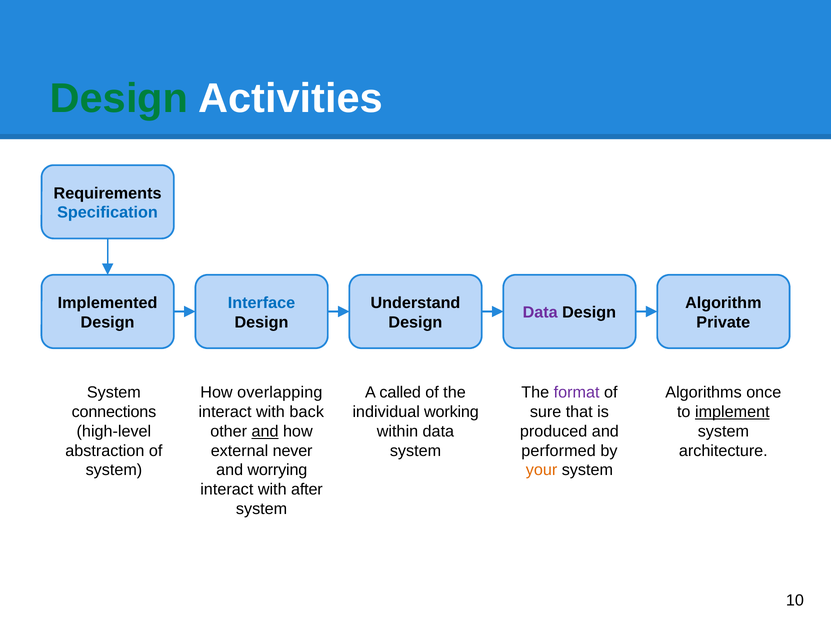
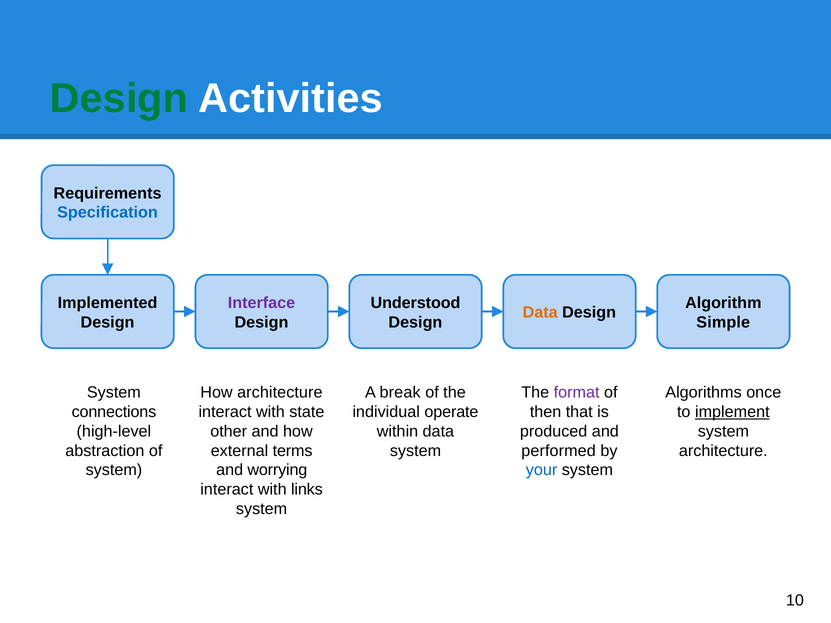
Interface colour: blue -> purple (262, 303)
Understand: Understand -> Understood (415, 303)
Data colour: purple -> orange (540, 313)
Private: Private -> Simple (723, 322)
How overlapping: overlapping -> architecture (280, 393)
called: called -> break (400, 393)
back: back -> state (307, 412)
working: working -> operate (451, 412)
sure: sure -> then (546, 412)
and underline: present -> none (265, 431)
never: never -> terms (293, 451)
your colour: orange -> blue (542, 470)
after: after -> links (307, 490)
